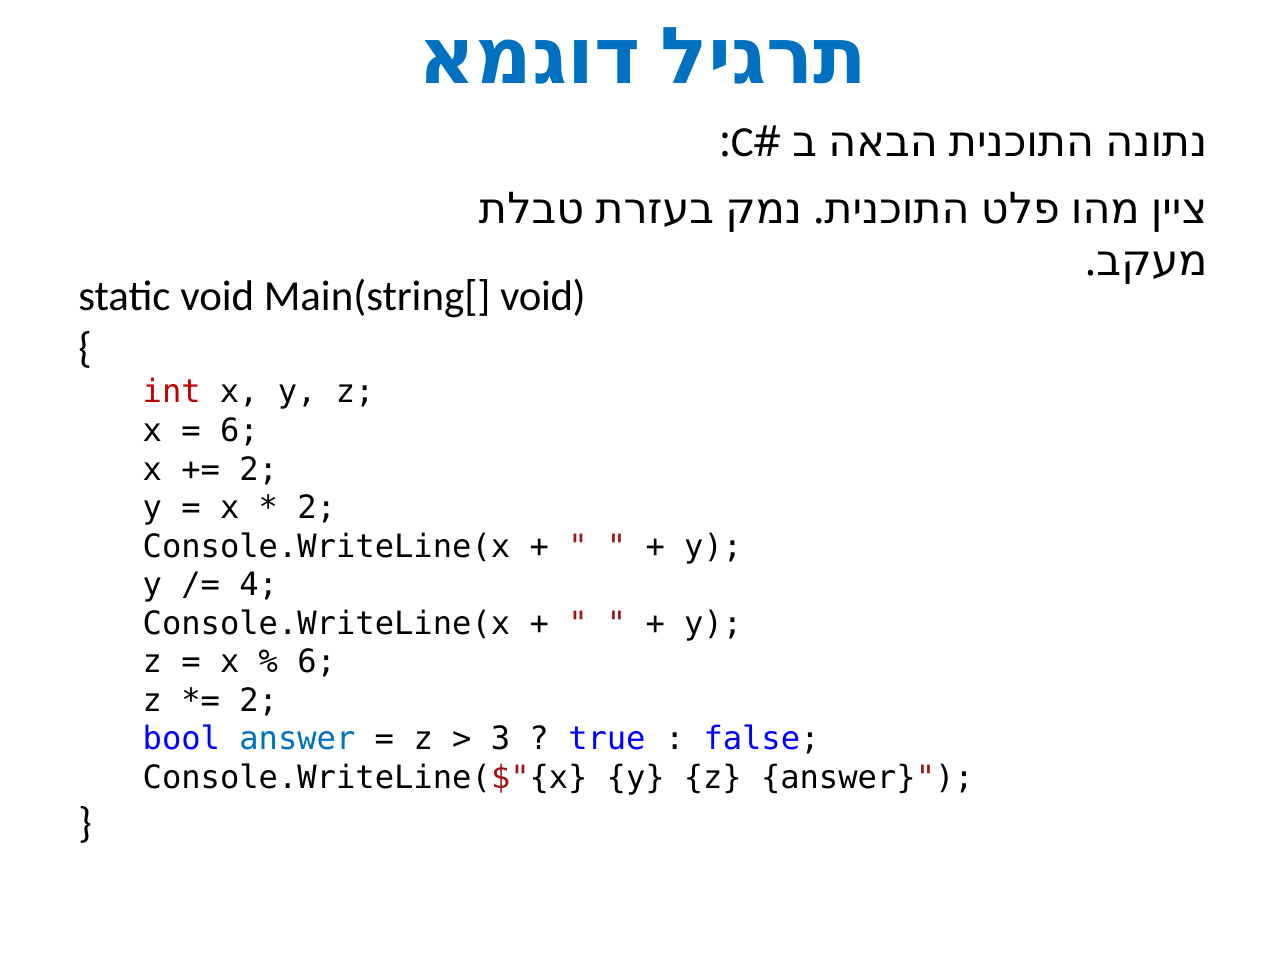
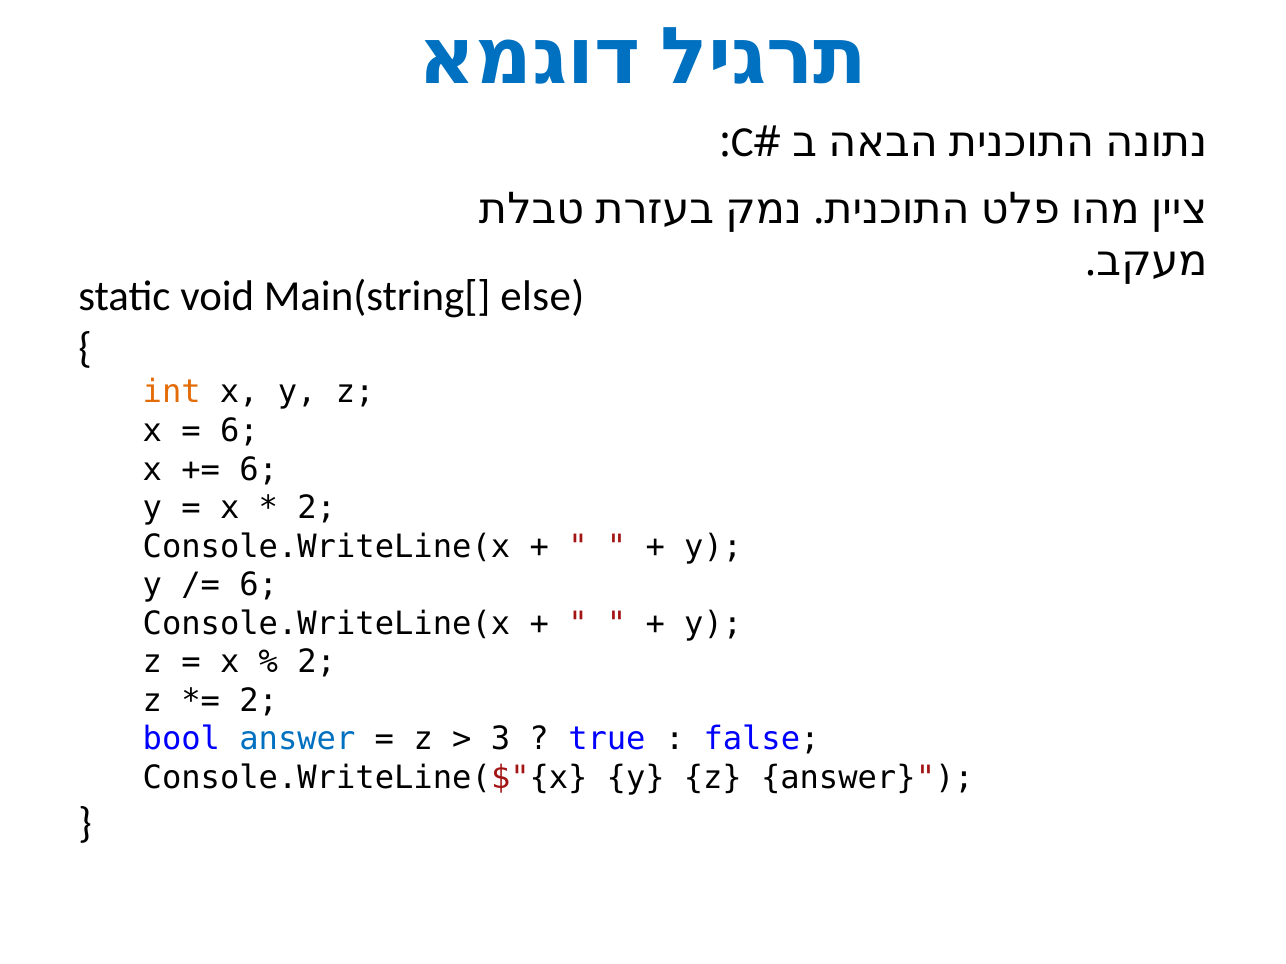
Main(string[ void: void -> else (542, 297)
int colour: red -> orange (172, 393)
2: 2 -> 6 (259, 470)
4: 4 -> 6 (259, 585)
6: 6 -> 2 (317, 663)
